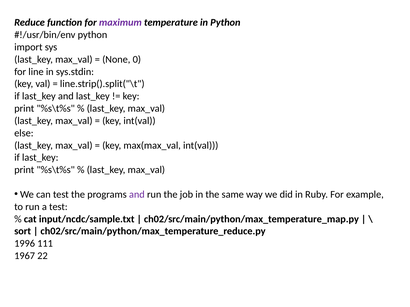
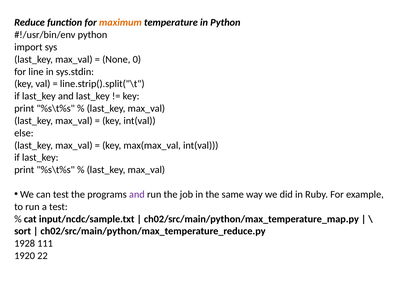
maximum colour: purple -> orange (120, 23)
1996: 1996 -> 1928 (25, 244)
1967: 1967 -> 1920 (25, 256)
